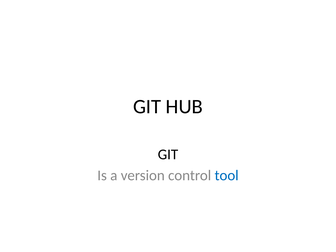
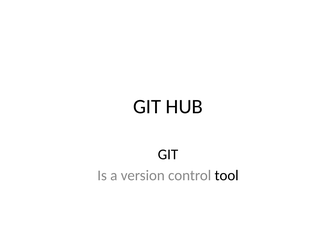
tool colour: blue -> black (227, 175)
